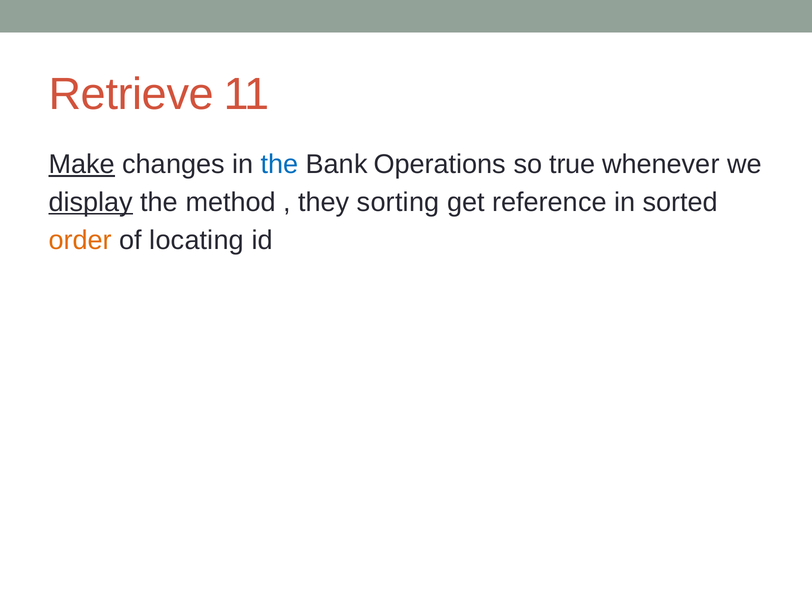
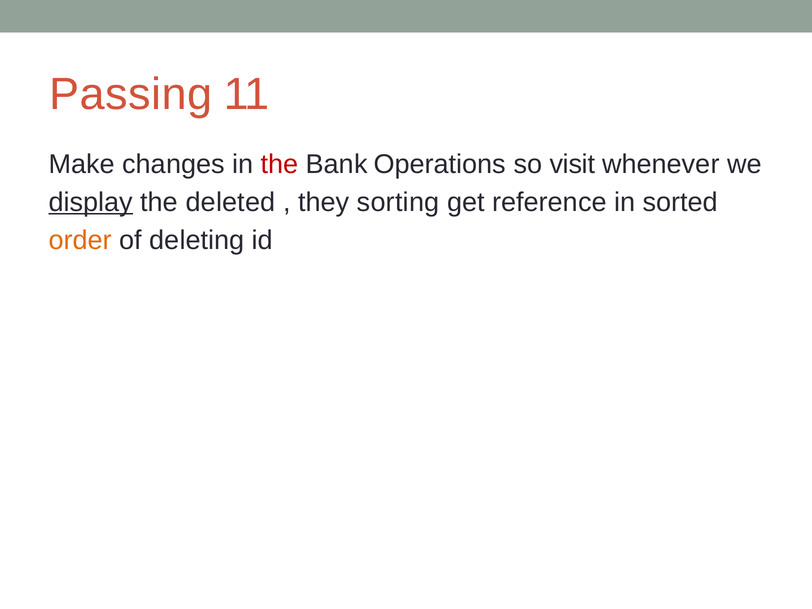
Retrieve: Retrieve -> Passing (131, 95)
Make underline: present -> none (82, 164)
the colour: blue -> red (280, 164)
true: true -> visit (572, 164)
method: method -> deleted (231, 202)
locating: locating -> deleting (197, 240)
